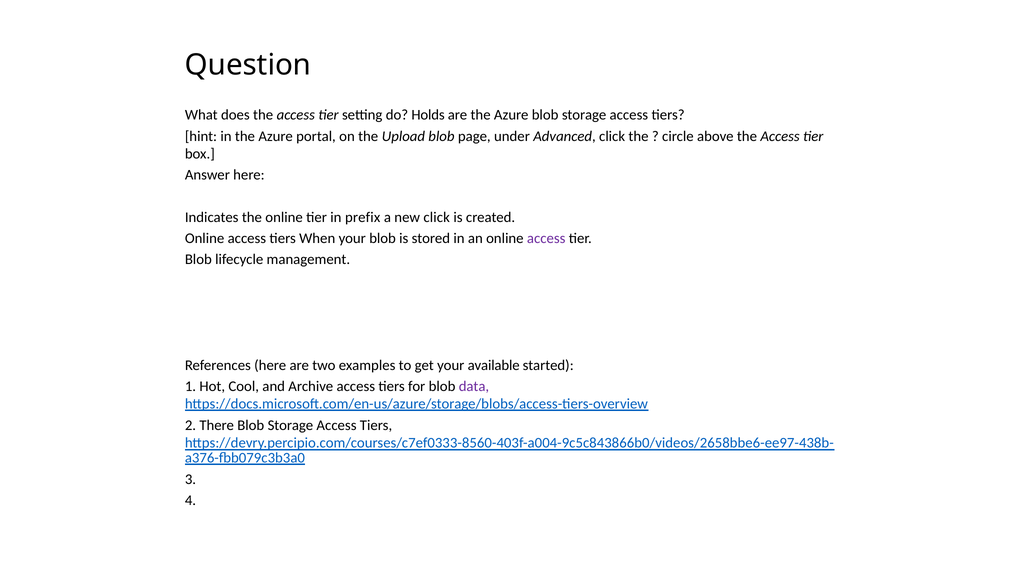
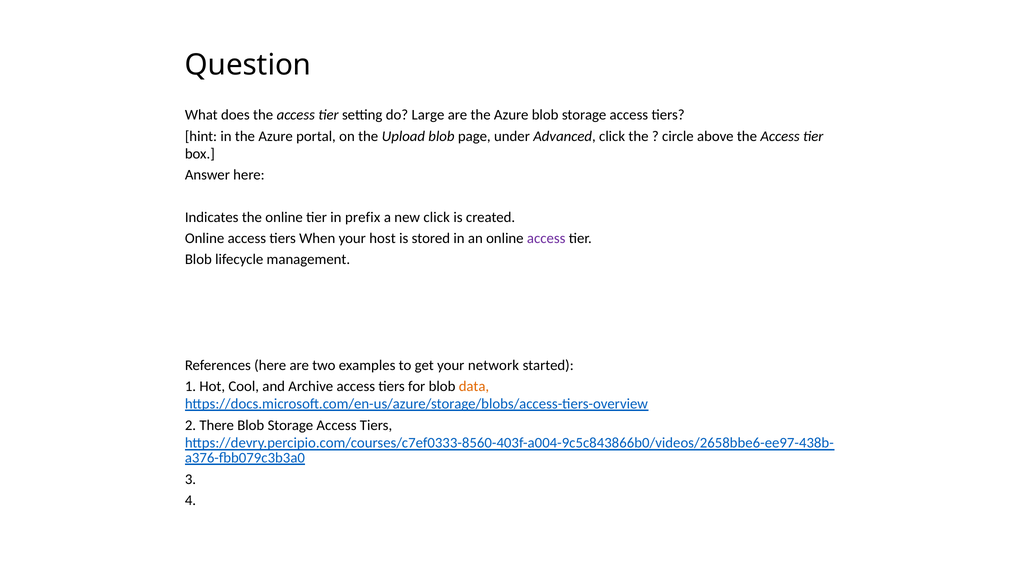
Holds: Holds -> Large (428, 115)
your blob: blob -> host (383, 238)
available: available -> network (493, 365)
data colour: purple -> orange (474, 386)
